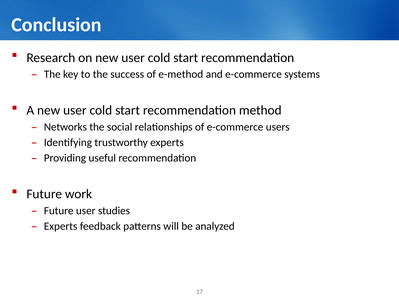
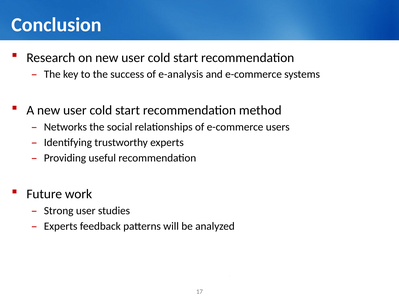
e-method: e-method -> e-analysis (181, 74)
Future: Future -> Strong (59, 211)
